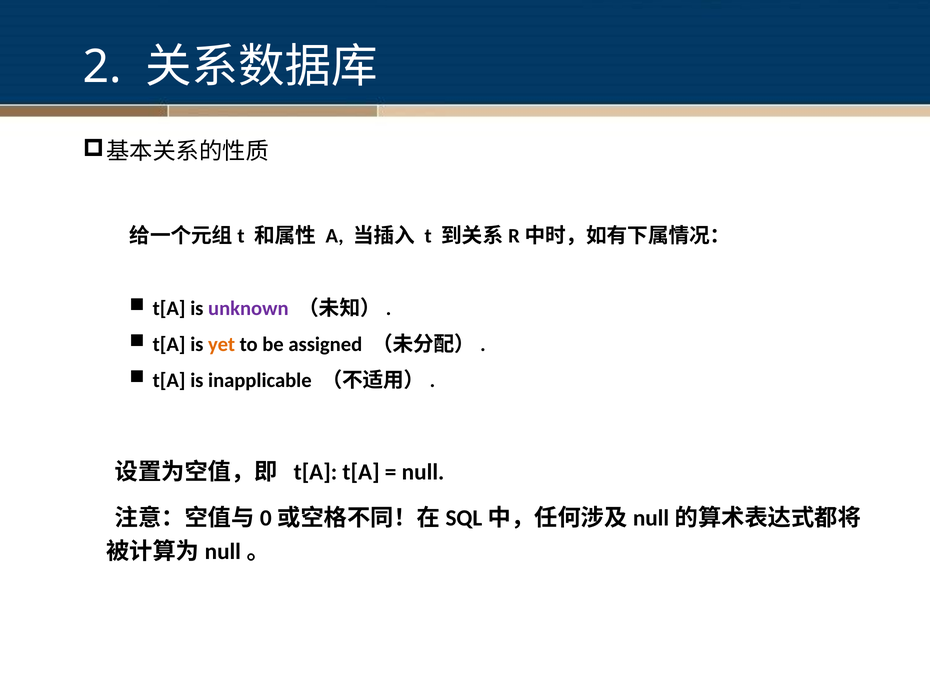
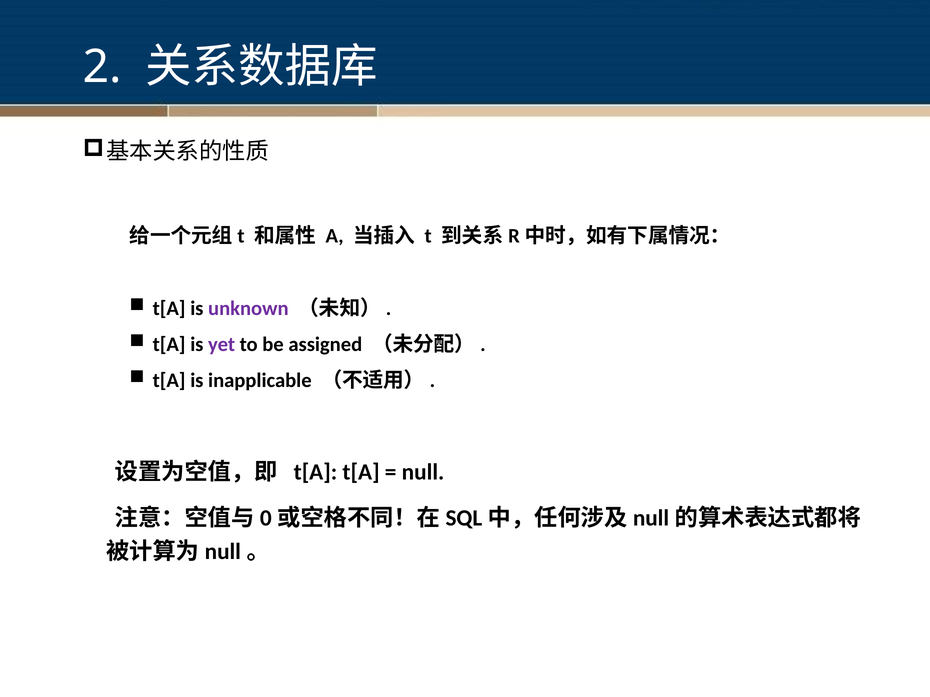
yet colour: orange -> purple (222, 345)
